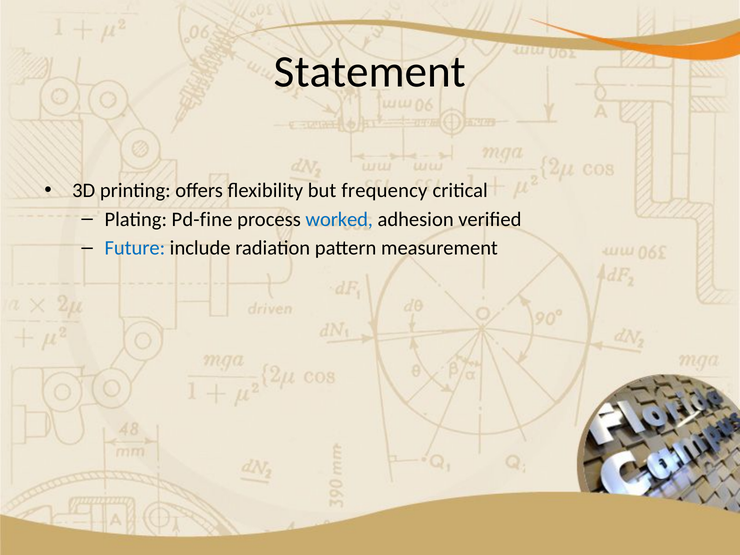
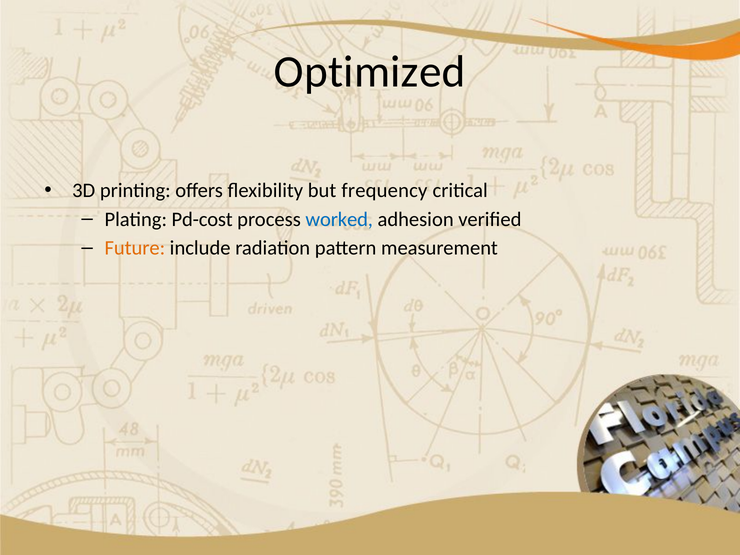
Statement: Statement -> Optimized (370, 72)
Pd-fine: Pd-fine -> Pd-cost (202, 219)
Future colour: blue -> orange (135, 248)
